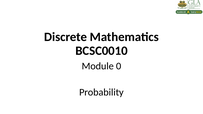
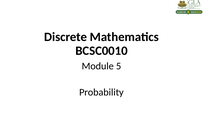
0: 0 -> 5 (119, 66)
